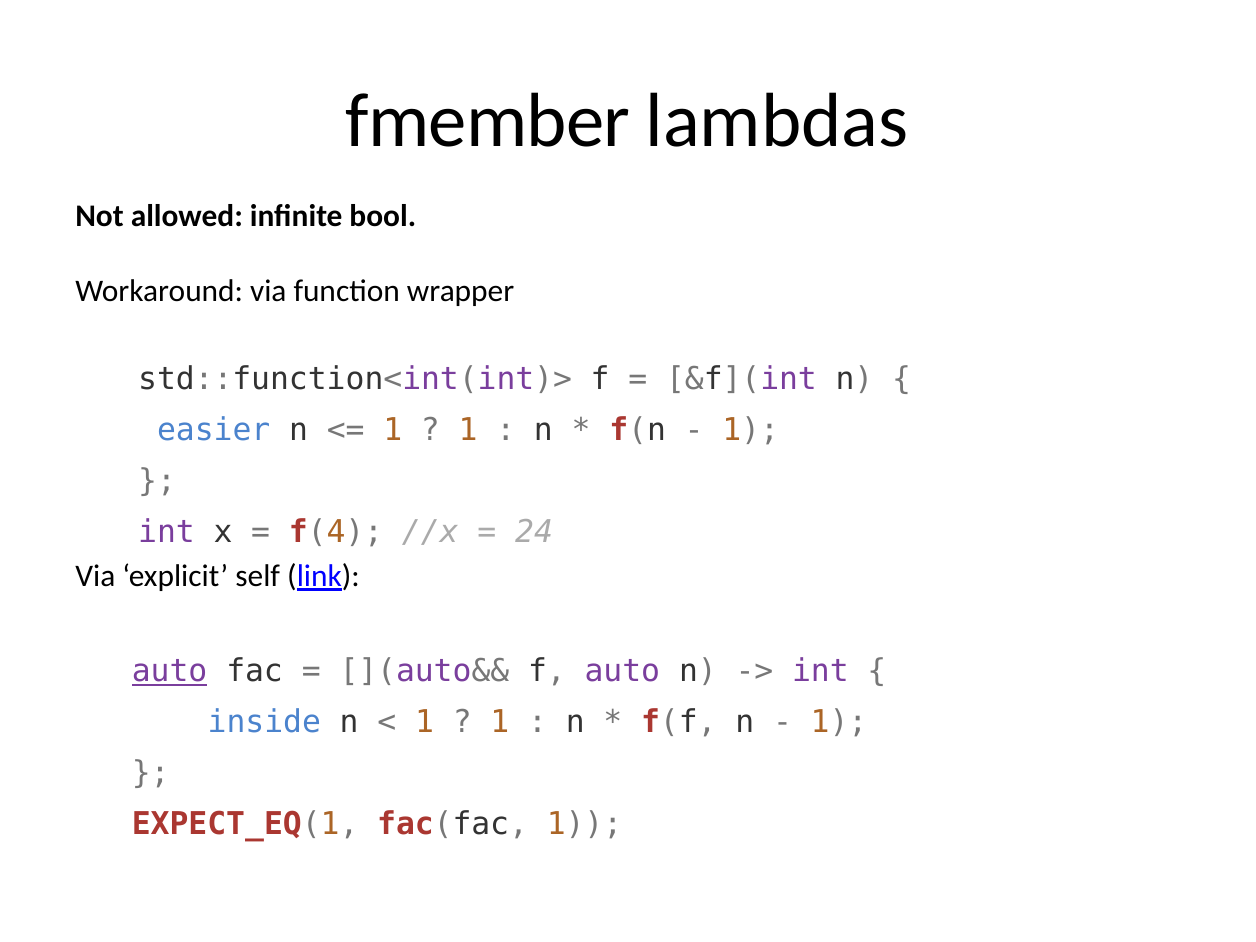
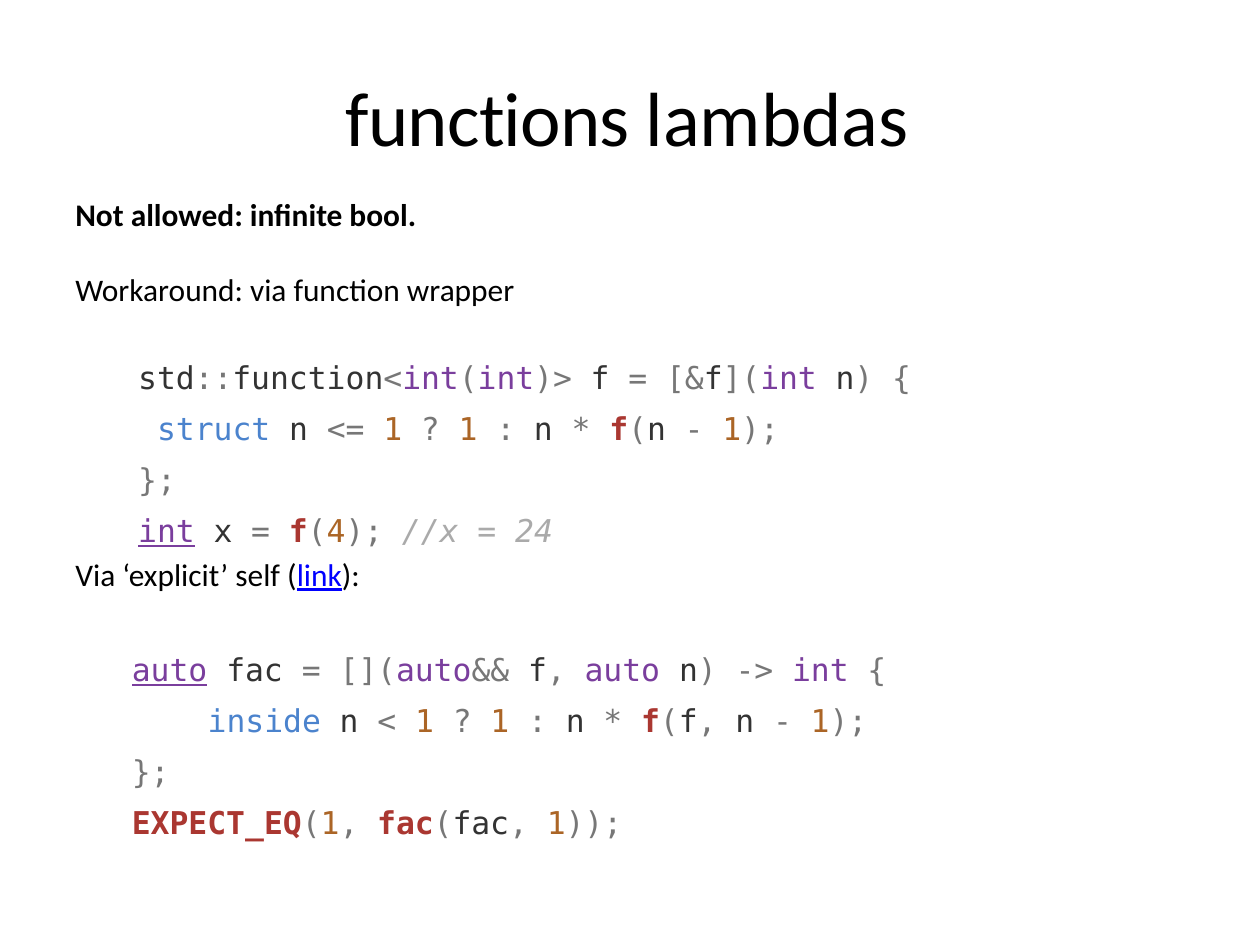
fmember: fmember -> functions (488, 122)
easier: easier -> struct (214, 430)
int underline: none -> present (166, 532)
